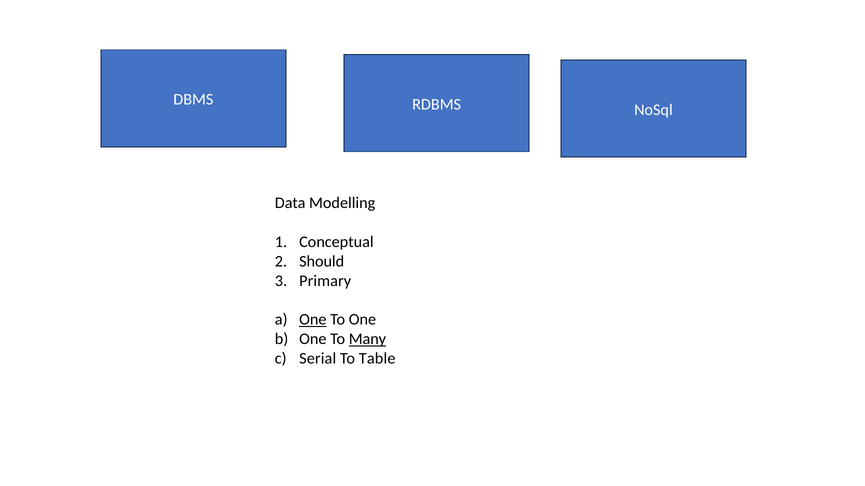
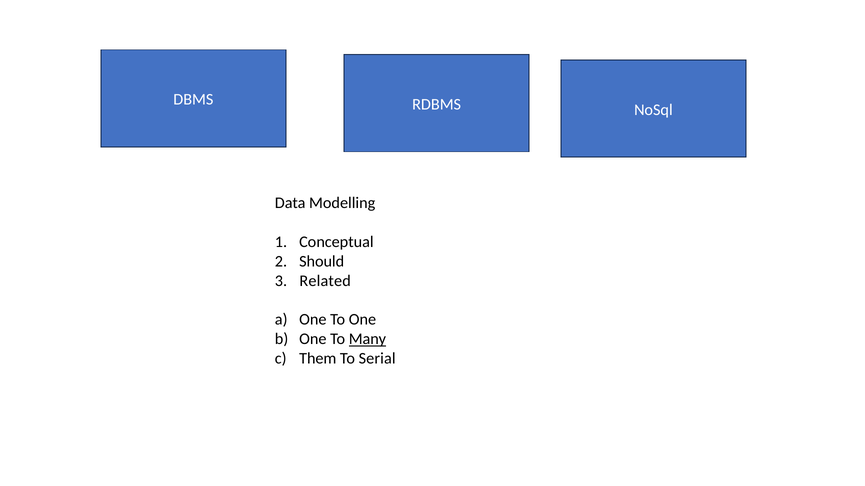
Primary: Primary -> Related (325, 281)
One underline: present -> none (313, 320)
Serial: Serial -> Them (318, 359)
Table: Table -> Serial (377, 359)
